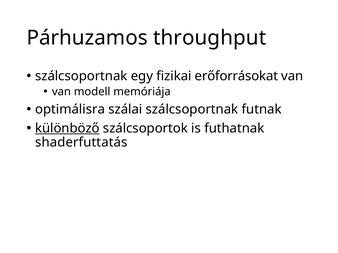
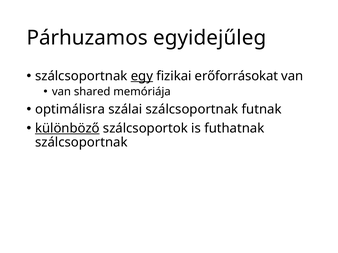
throughput: throughput -> egyidejűleg (210, 38)
egy underline: none -> present (142, 76)
modell: modell -> shared (92, 92)
shaderfuttatás: shaderfuttatás -> szálcsoportnak (81, 143)
